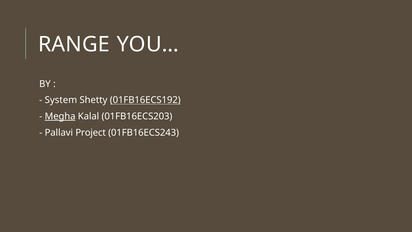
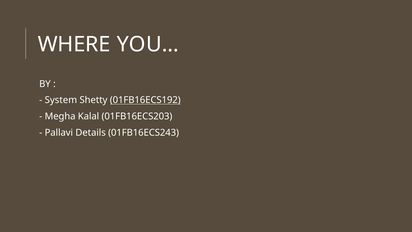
RANGE: RANGE -> WHERE (74, 44)
Megha underline: present -> none (60, 116)
Project: Project -> Details (91, 132)
